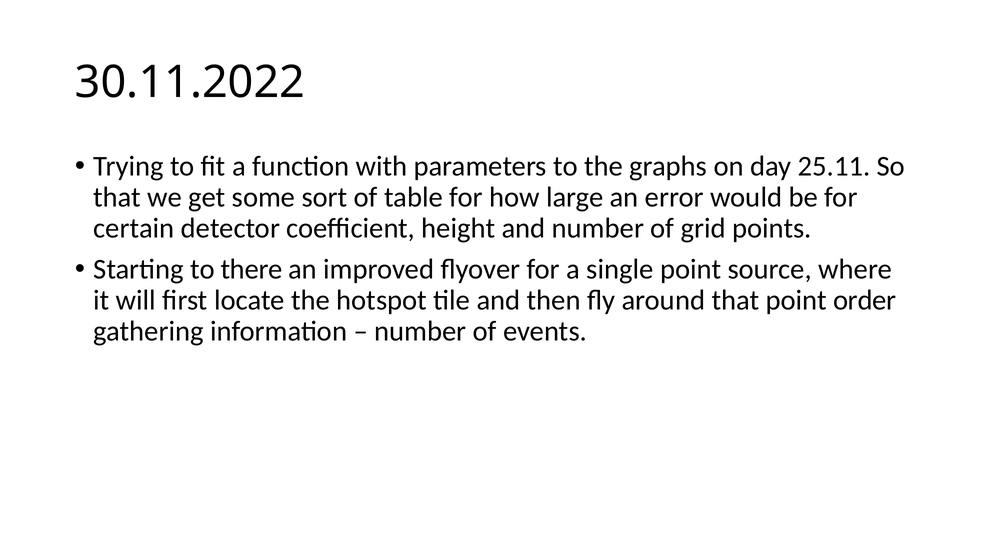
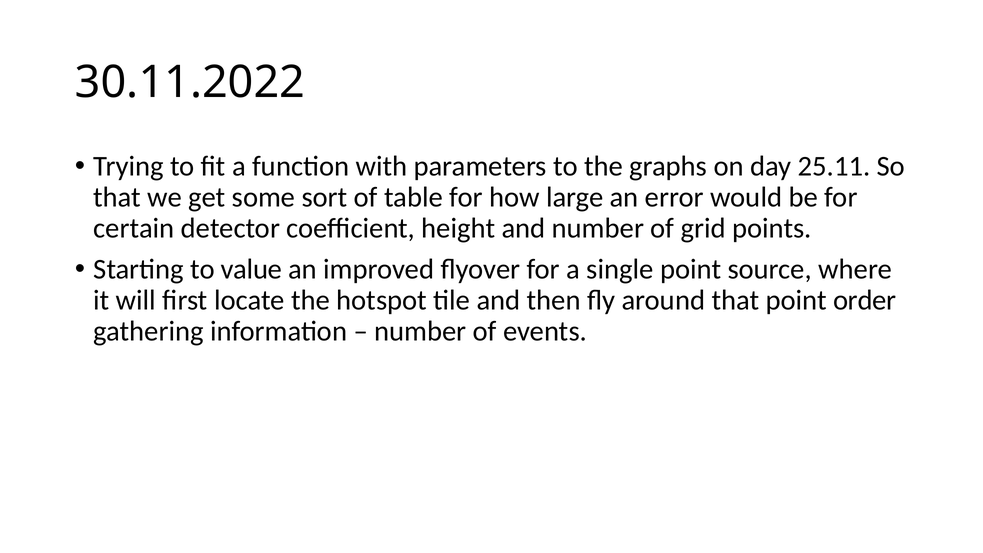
there: there -> value (252, 269)
